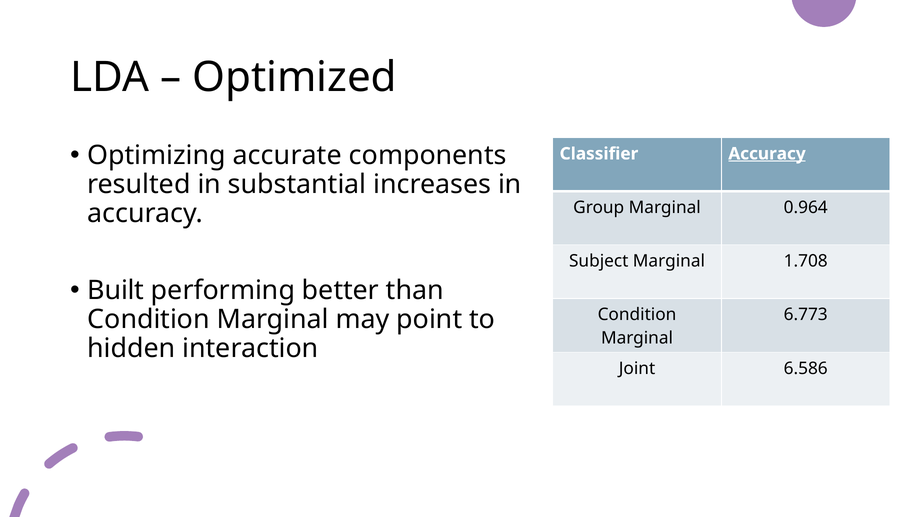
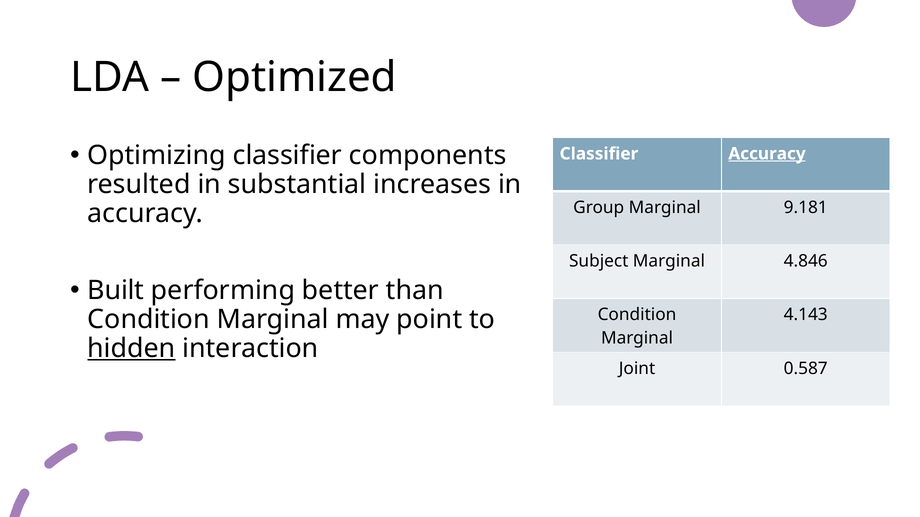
Optimizing accurate: accurate -> classifier (287, 156)
0.964: 0.964 -> 9.181 (806, 208)
1.708: 1.708 -> 4.846 (806, 261)
6.773: 6.773 -> 4.143 (806, 315)
hidden underline: none -> present (131, 349)
6.586: 6.586 -> 0.587 (806, 369)
